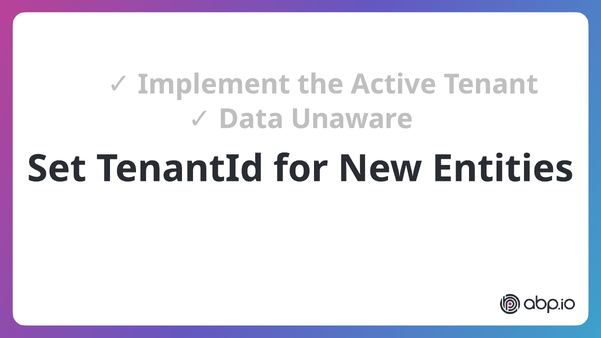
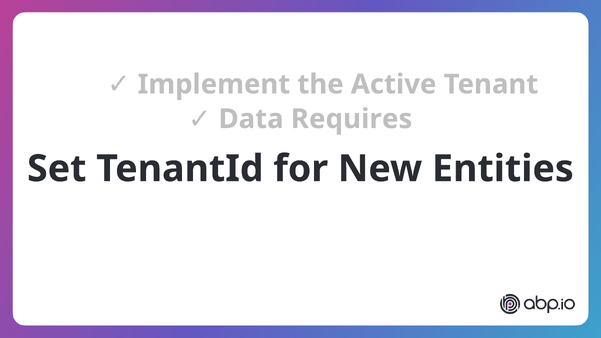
Unaware: Unaware -> Requires (352, 119)
